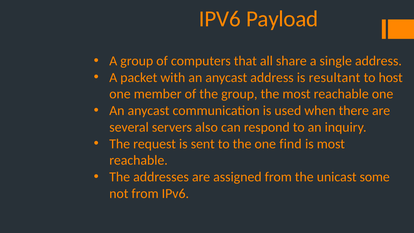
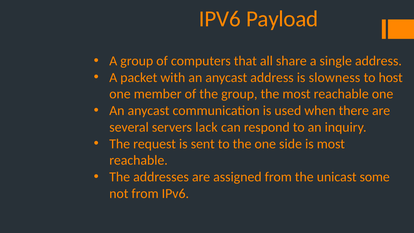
resultant: resultant -> slowness (335, 77)
also: also -> lack (207, 127)
find: find -> side (291, 144)
